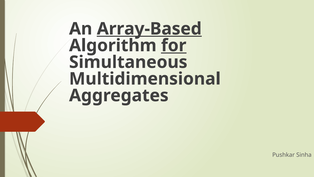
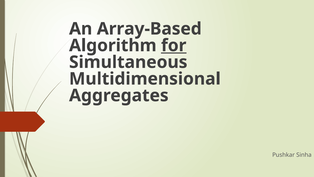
Array-Based underline: present -> none (149, 29)
